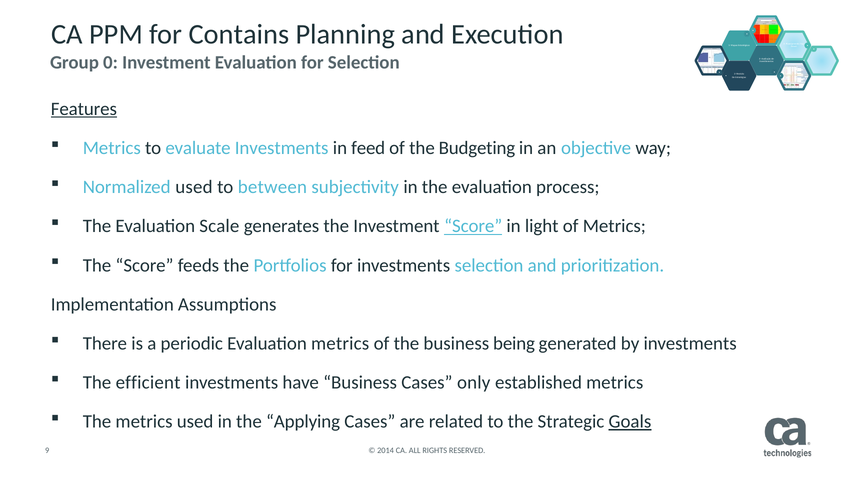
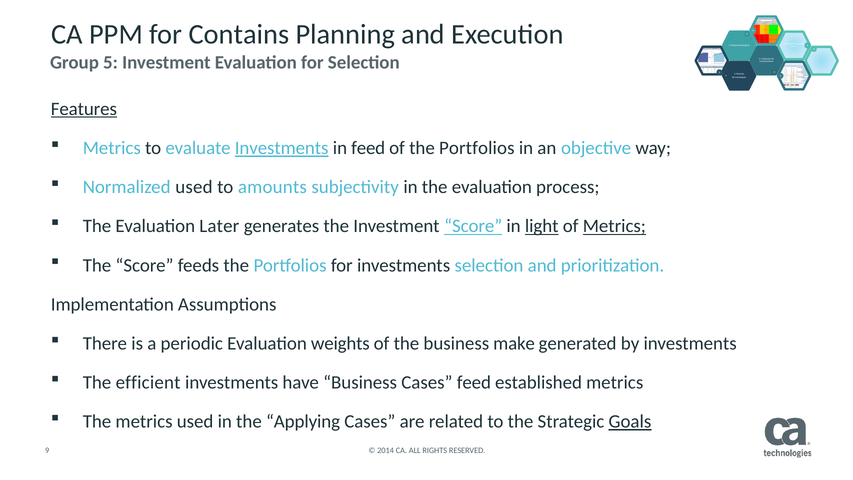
0: 0 -> 5 (111, 62)
Investments underline: none -> present (282, 148)
of the Budgeting: Budgeting -> Portfolios (477, 148)
between: between -> amounts (272, 187)
Scale: Scale -> Later (219, 226)
light underline: none -> present (542, 226)
Metrics underline: none -> present (614, 226)
Evaluation metrics: metrics -> weights (340, 344)
being: being -> make (514, 344)
Cases only: only -> feed (474, 383)
